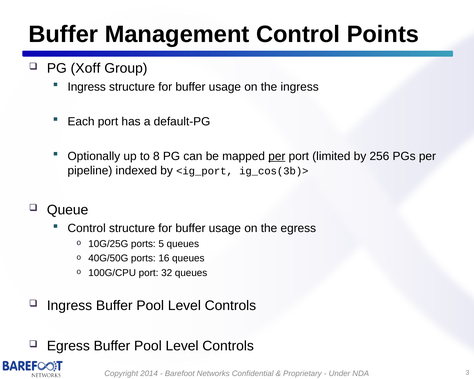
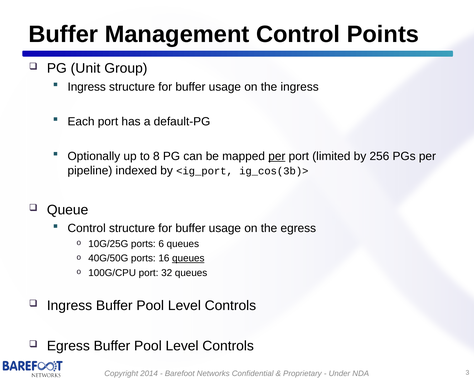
Xoff: Xoff -> Unit (86, 68)
5: 5 -> 6 (161, 244)
queues underline: none -> present (188, 259)
